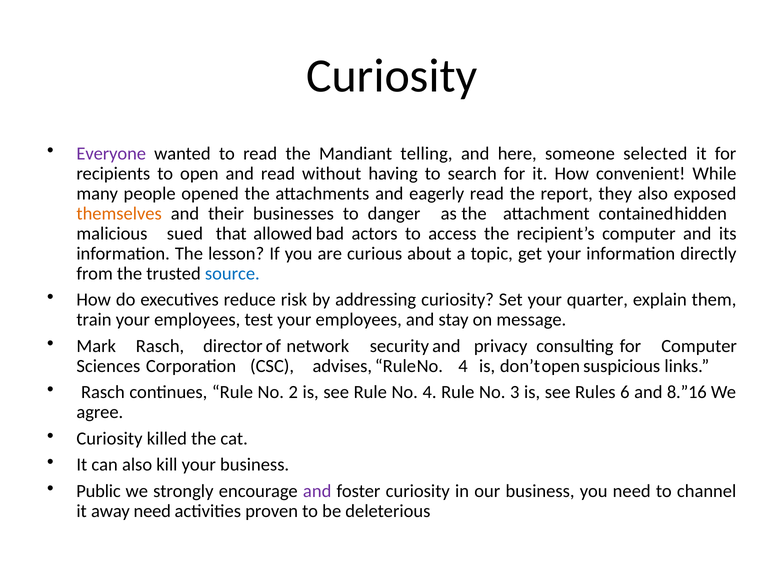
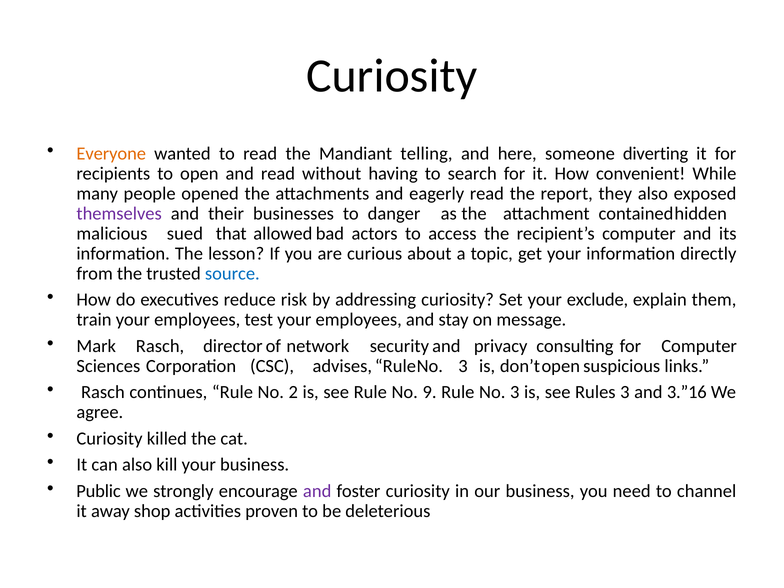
Everyone colour: purple -> orange (111, 154)
selected: selected -> diverting (656, 154)
themselves colour: orange -> purple (119, 214)
quarter: quarter -> exclude (597, 300)
4: 4 -> 3 (463, 366)
No 4: 4 -> 9 (430, 392)
Rules 6: 6 -> 3 (625, 392)
8.”16: 8.”16 -> 3.”16 (687, 392)
away need: need -> shop (152, 511)
